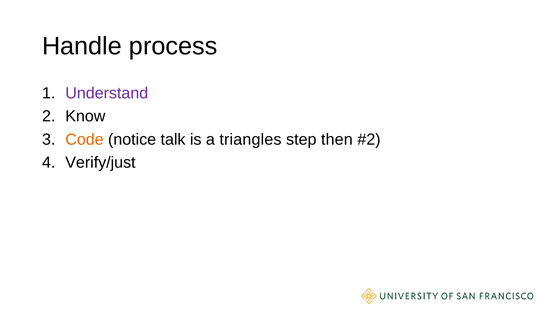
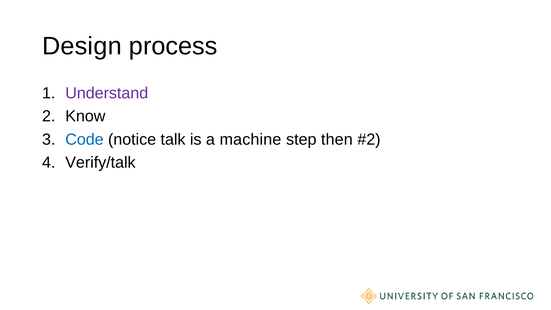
Handle: Handle -> Design (82, 46)
Code colour: orange -> blue (84, 139)
triangles: triangles -> machine (250, 139)
Verify/just: Verify/just -> Verify/talk (100, 162)
